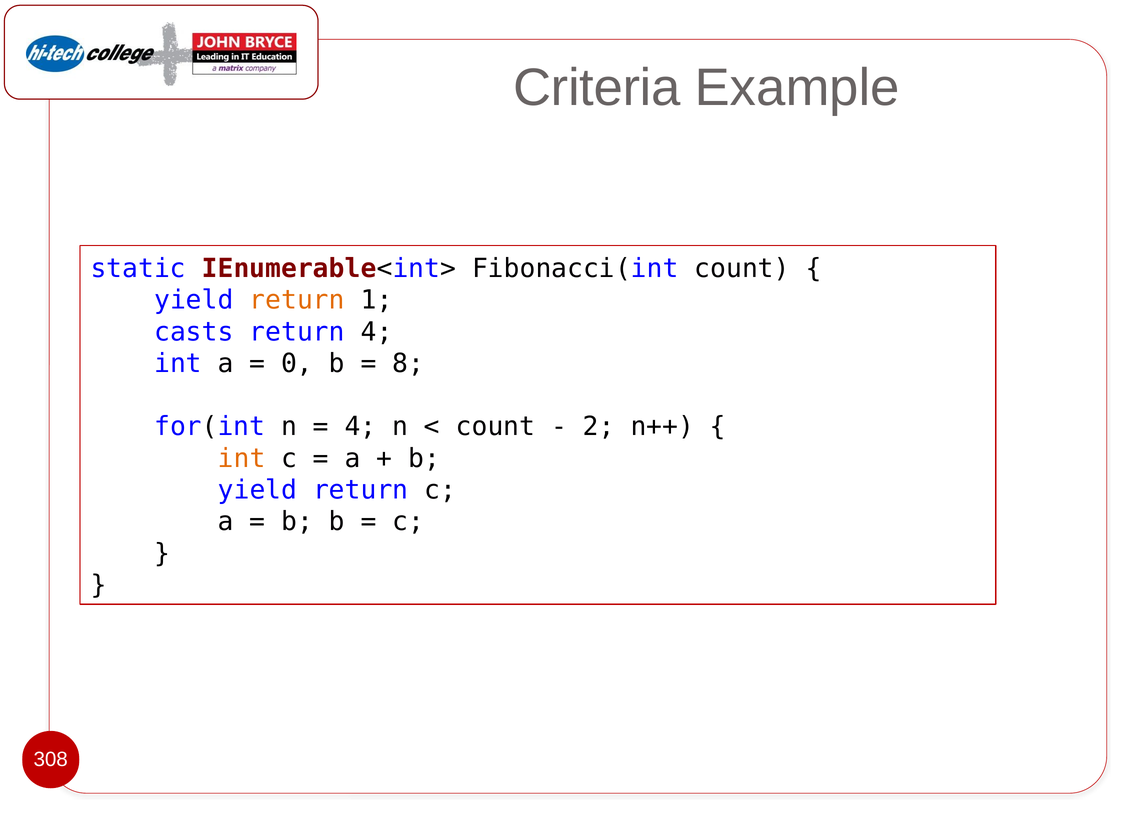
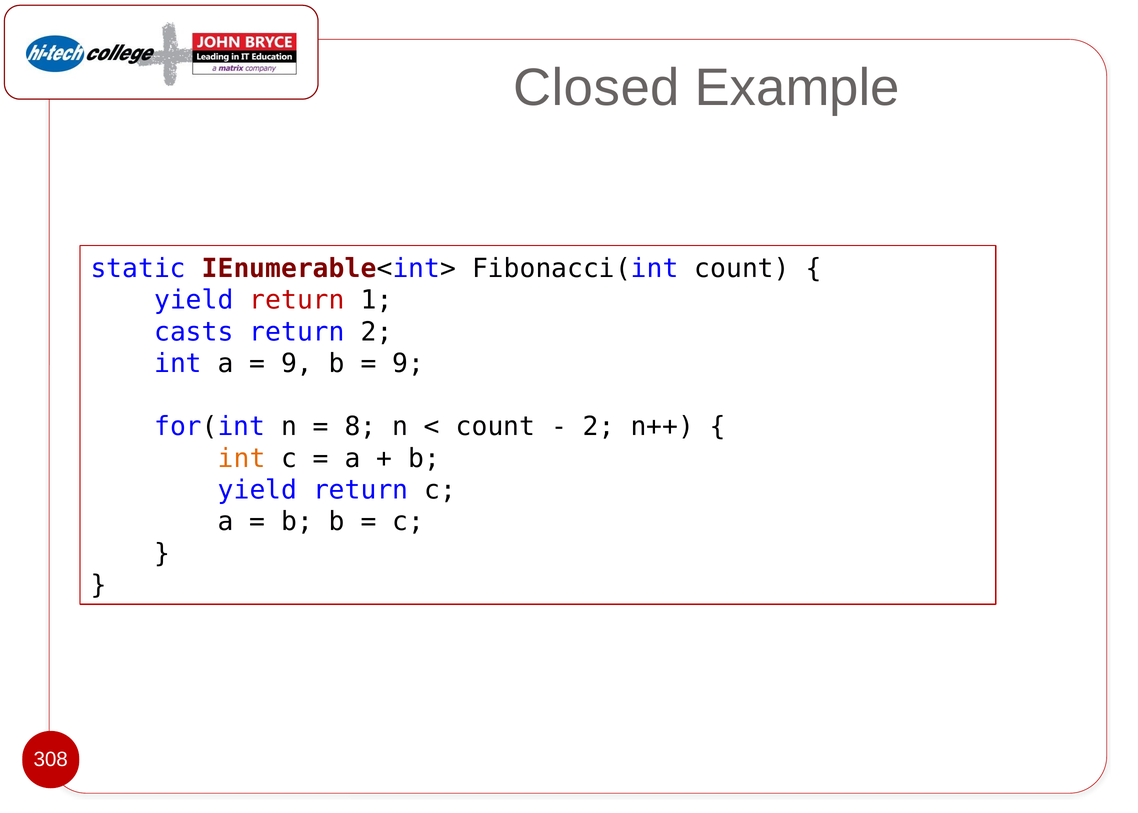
Criteria: Criteria -> Closed (596, 88)
return colour: orange -> red (297, 300)
return 4: 4 -> 2 (377, 332)
0: 0 -> 9 (297, 363)
8: 8 -> 9 (408, 363)
4: 4 -> 8 (360, 427)
